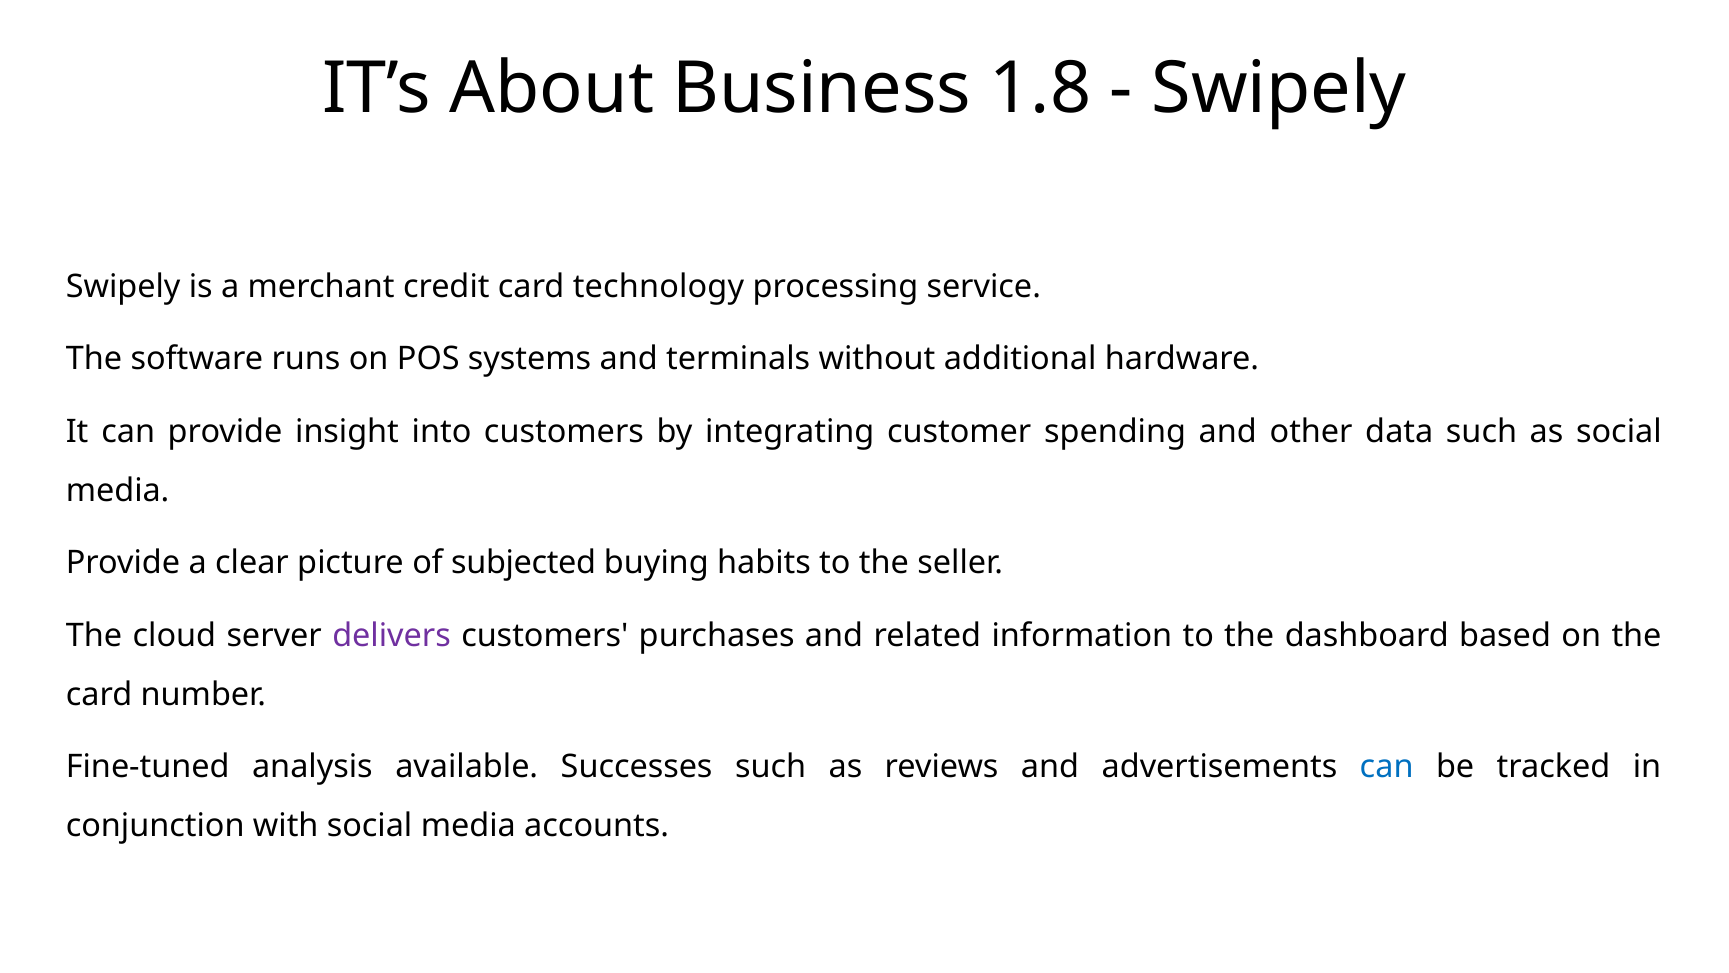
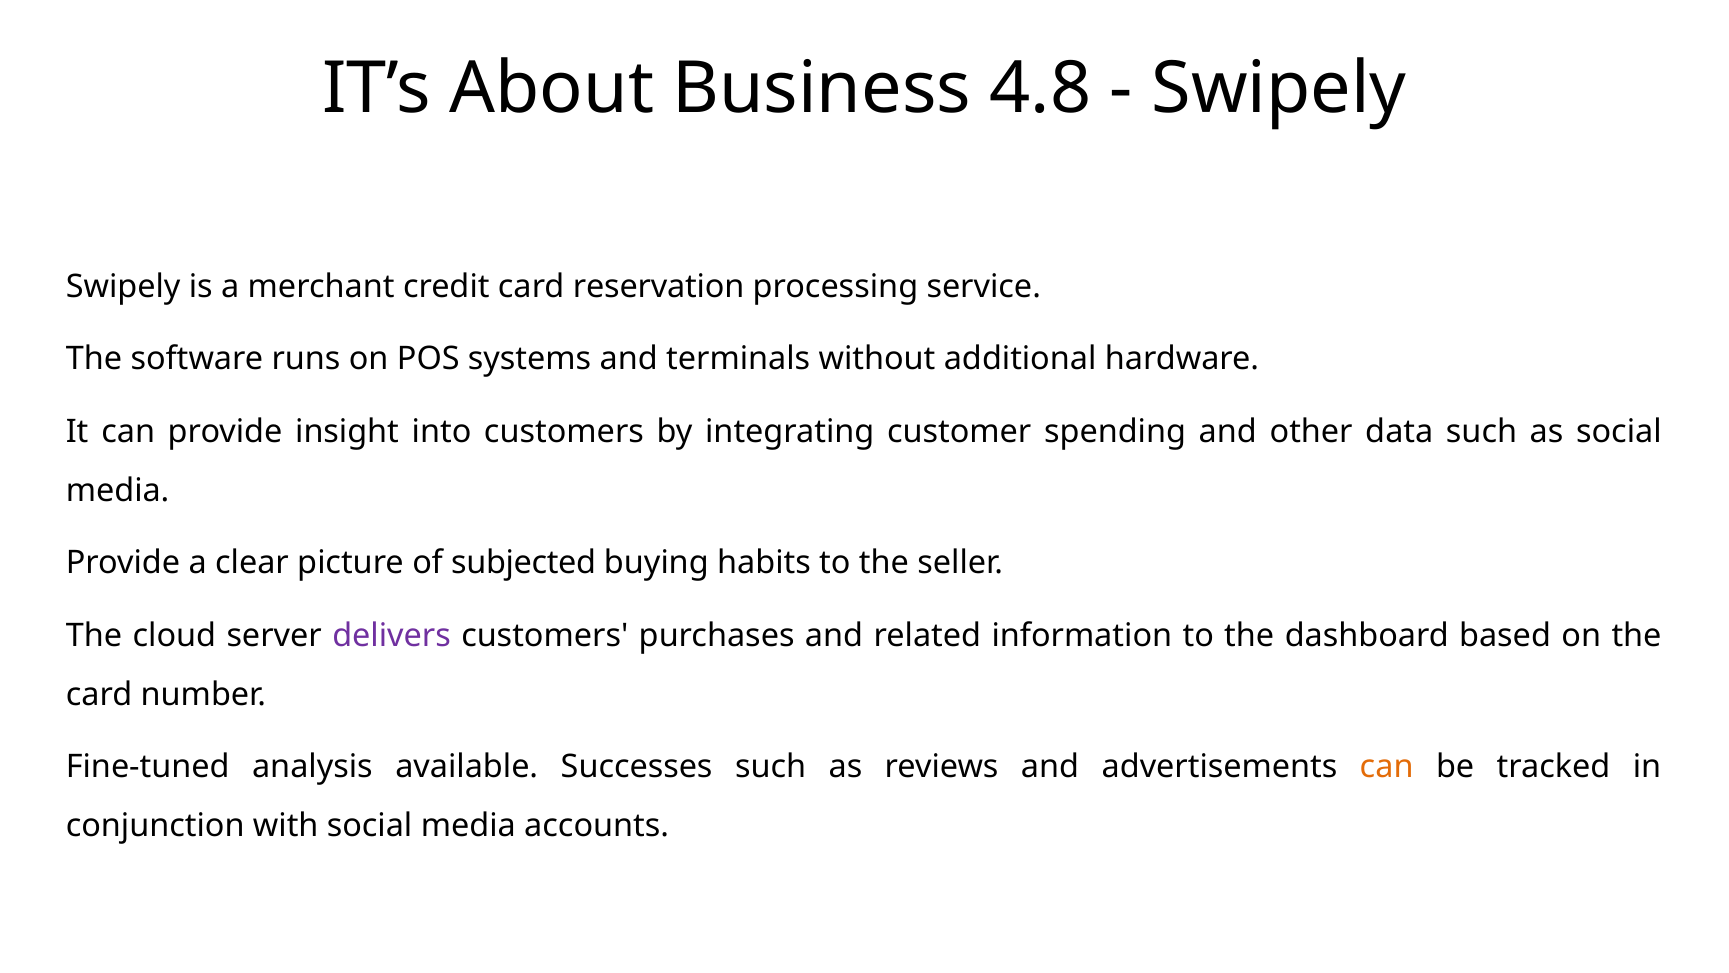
1.8: 1.8 -> 4.8 (1040, 89)
technology: technology -> reservation (659, 286)
can colour: blue -> orange (1387, 767)
